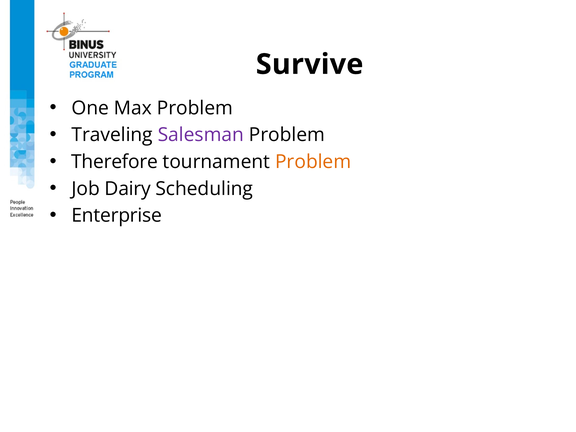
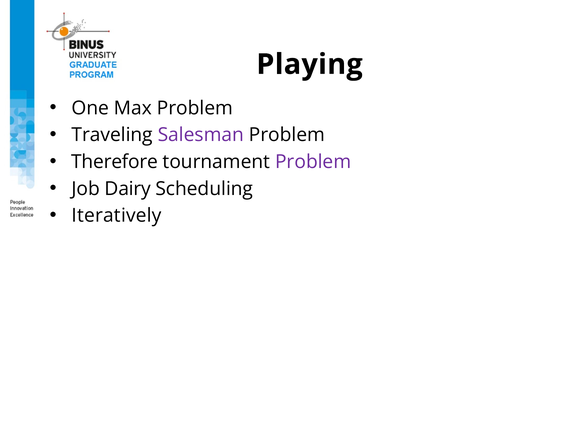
Survive: Survive -> Playing (310, 64)
Problem colour: orange -> purple (313, 162)
Enterprise: Enterprise -> Iteratively (117, 216)
